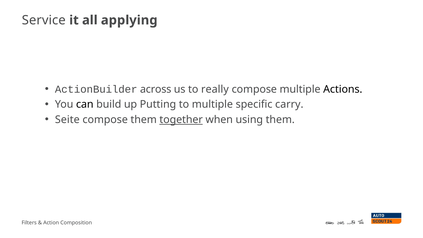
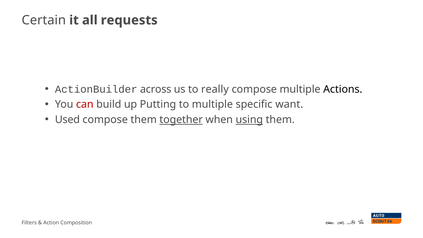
Service: Service -> Certain (44, 20)
applying: applying -> requests (129, 20)
can colour: black -> red (85, 104)
carry: carry -> want (289, 104)
Seite: Seite -> Used (67, 120)
using underline: none -> present (249, 120)
